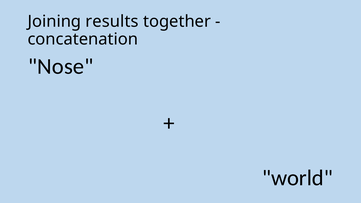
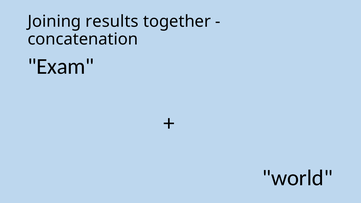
Nose: Nose -> Exam (61, 66)
